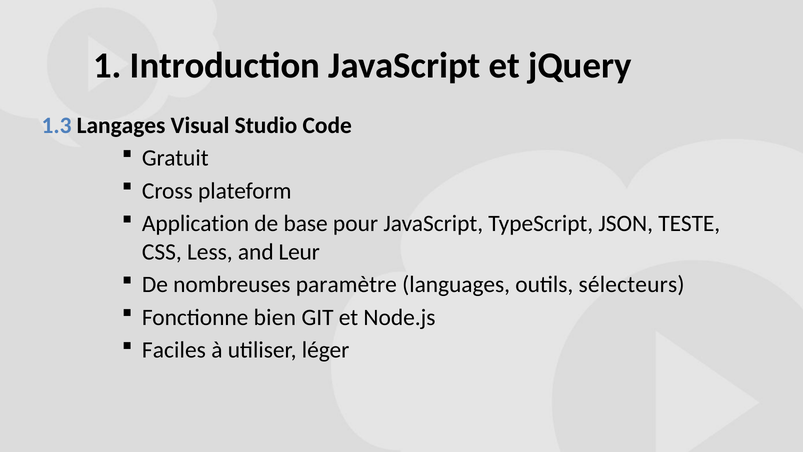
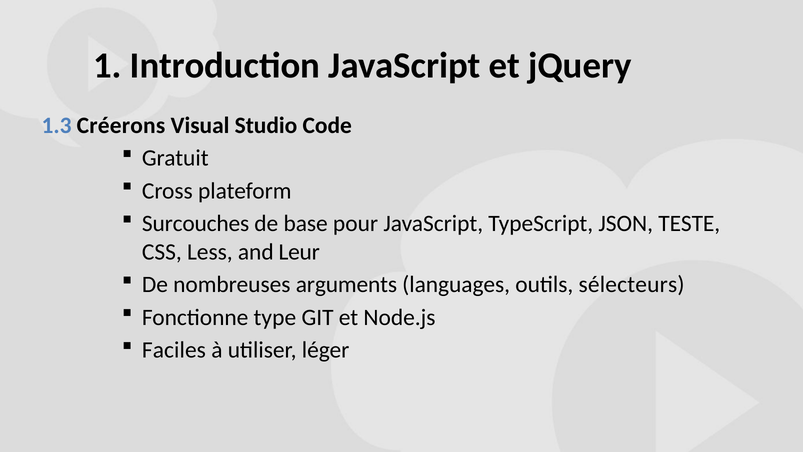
Langages: Langages -> Créerons (121, 125)
Application: Application -> Surcouches (196, 224)
paramètre: paramètre -> arguments (346, 284)
bien: bien -> type (275, 317)
